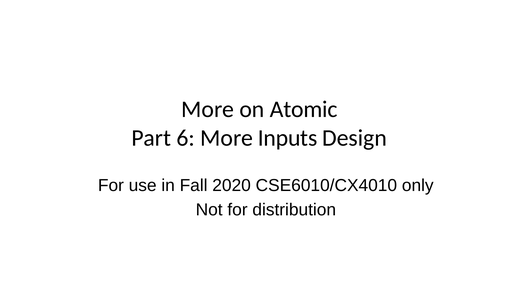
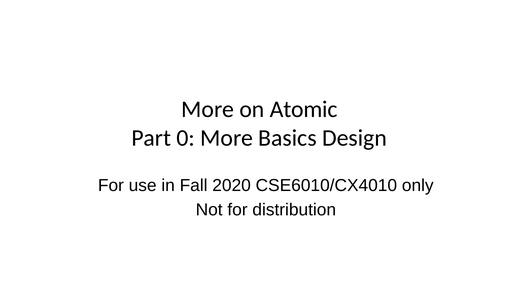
6: 6 -> 0 (186, 138)
Inputs: Inputs -> Basics (287, 138)
